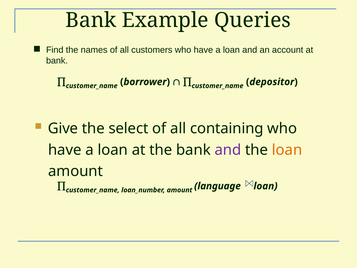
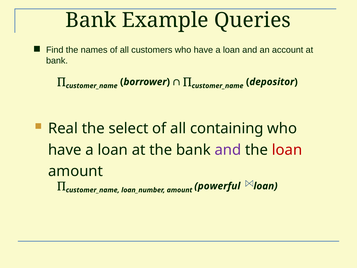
Give: Give -> Real (63, 128)
loan colour: orange -> red (287, 150)
language: language -> powerful (217, 186)
